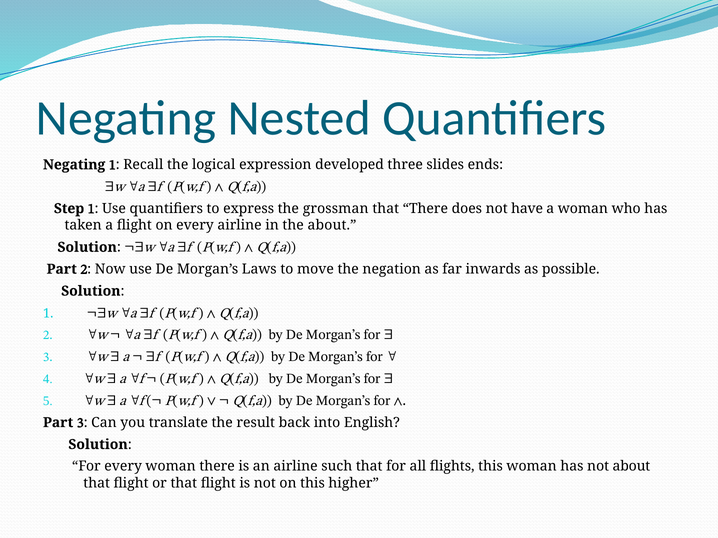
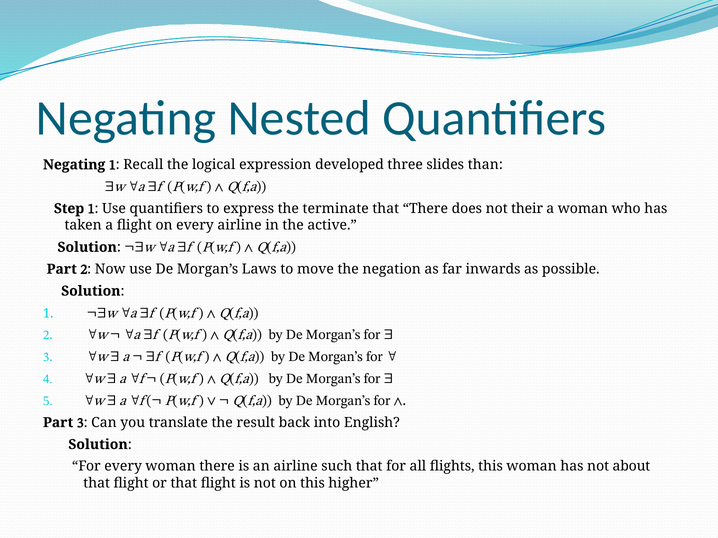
ends: ends -> than (485, 165)
grossman: grossman -> terminate (336, 209)
have: have -> their (527, 209)
the about: about -> active (332, 225)
